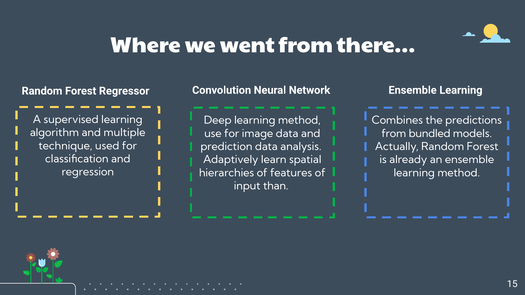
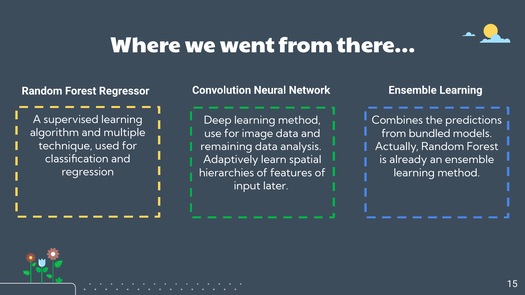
prediction: prediction -> remaining (226, 147)
than: than -> later (276, 186)
